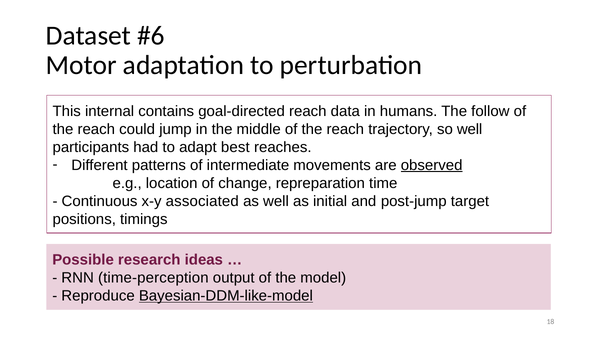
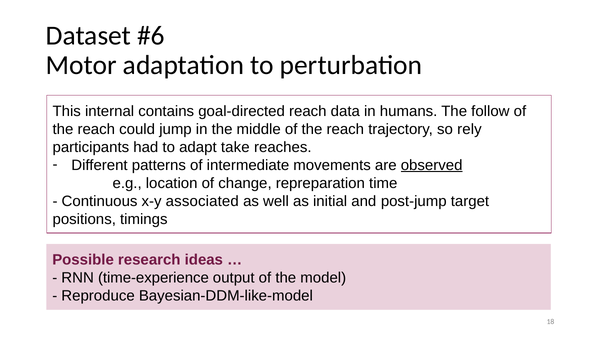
so well: well -> rely (469, 129)
best: best -> take (235, 147)
time-perception: time-perception -> time-experience (153, 278)
Bayesian-DDM-like-model underline: present -> none (226, 296)
